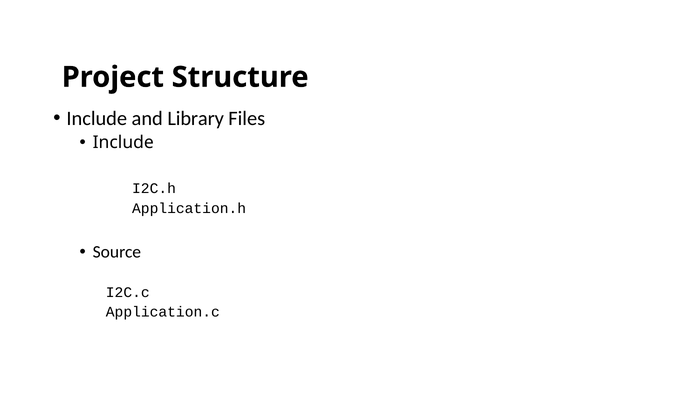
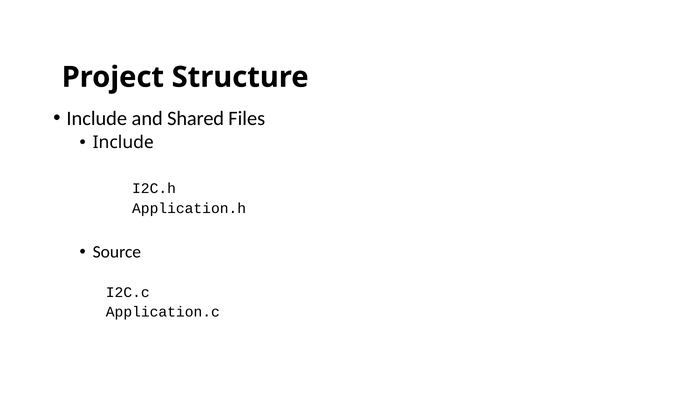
Library: Library -> Shared (196, 118)
